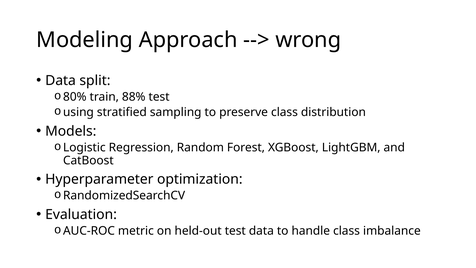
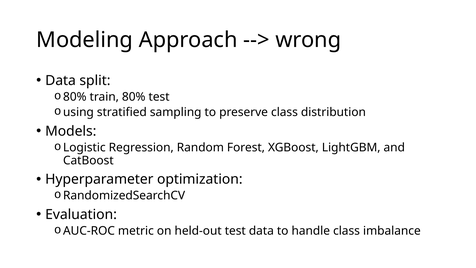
train 88%: 88% -> 80% (134, 97)
